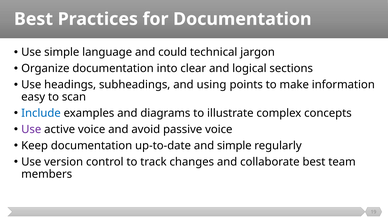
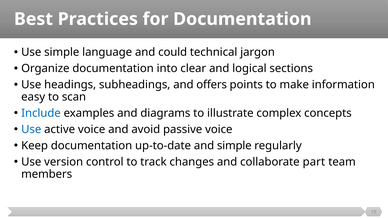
using: using -> offers (212, 85)
Use colour: purple -> blue (31, 130)
collaborate best: best -> part (314, 162)
